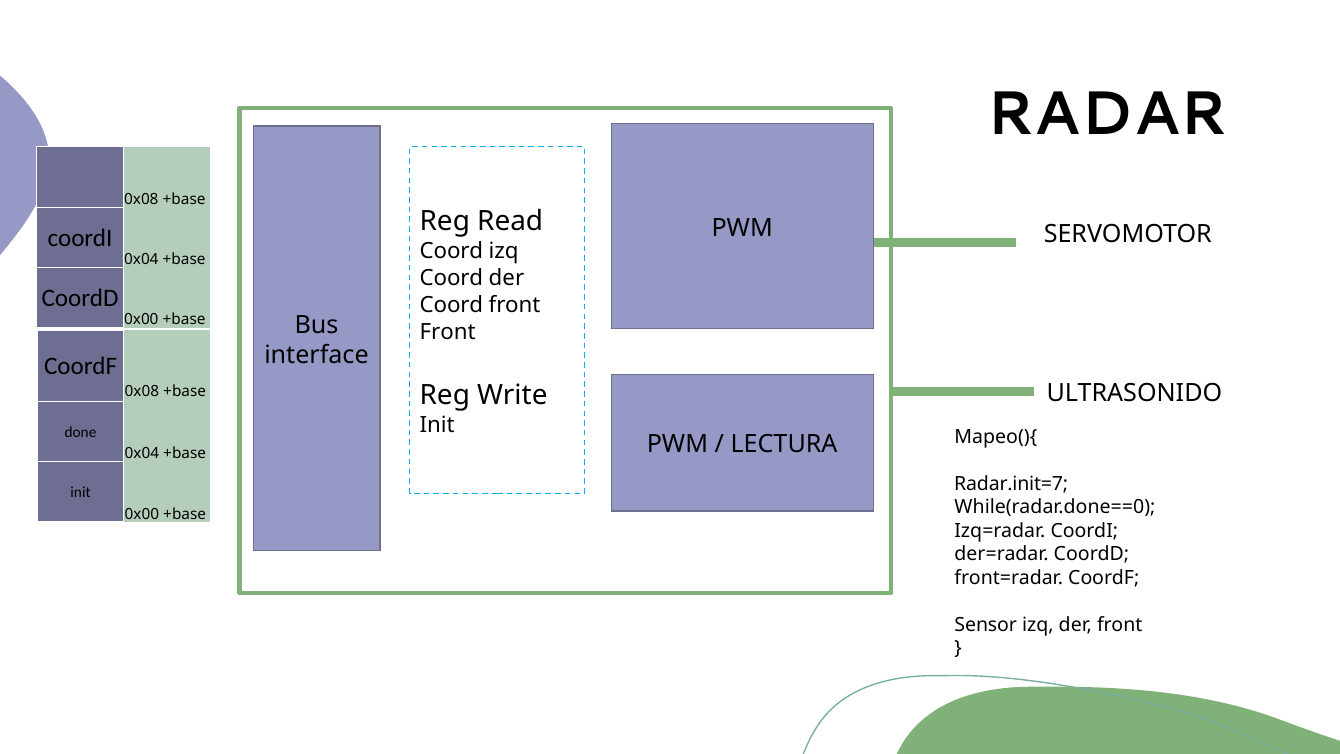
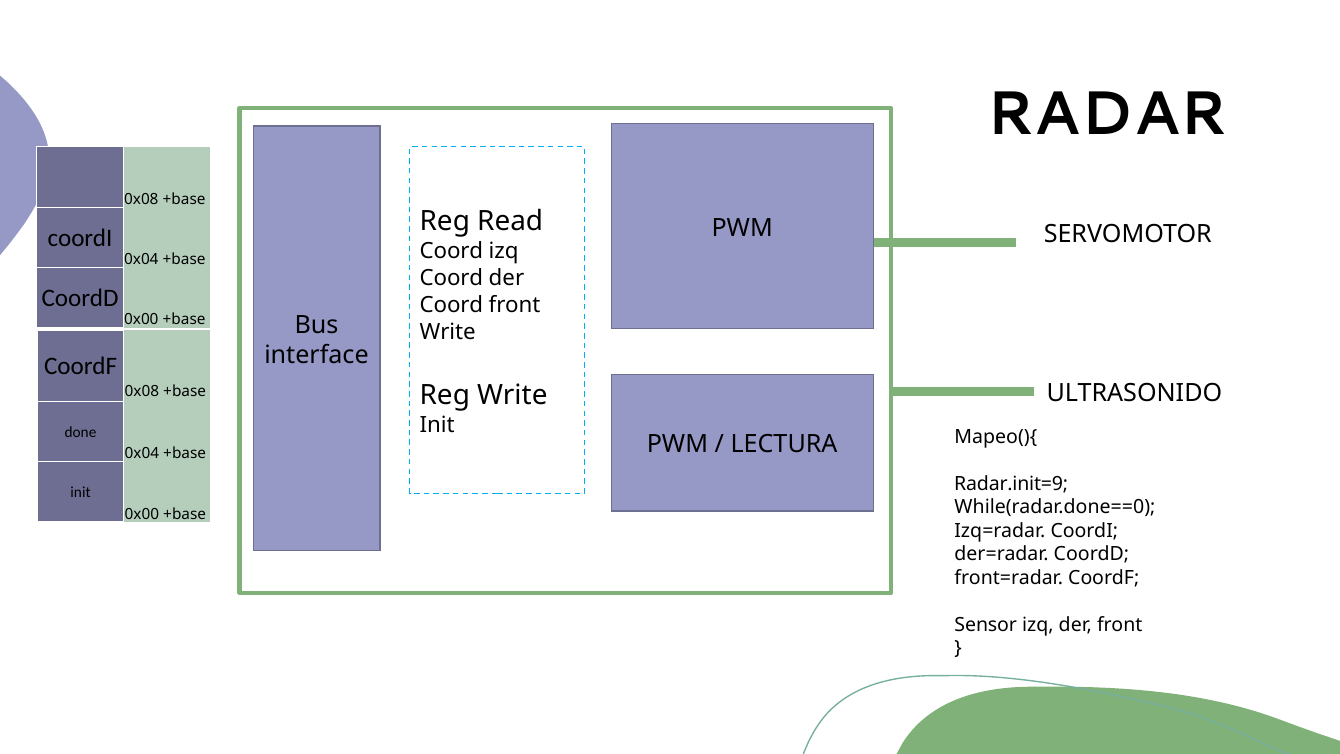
Front: Front -> Write (448, 332)
Radar.init=7: Radar.init=7 -> Radar.init=9 (1011, 484)
